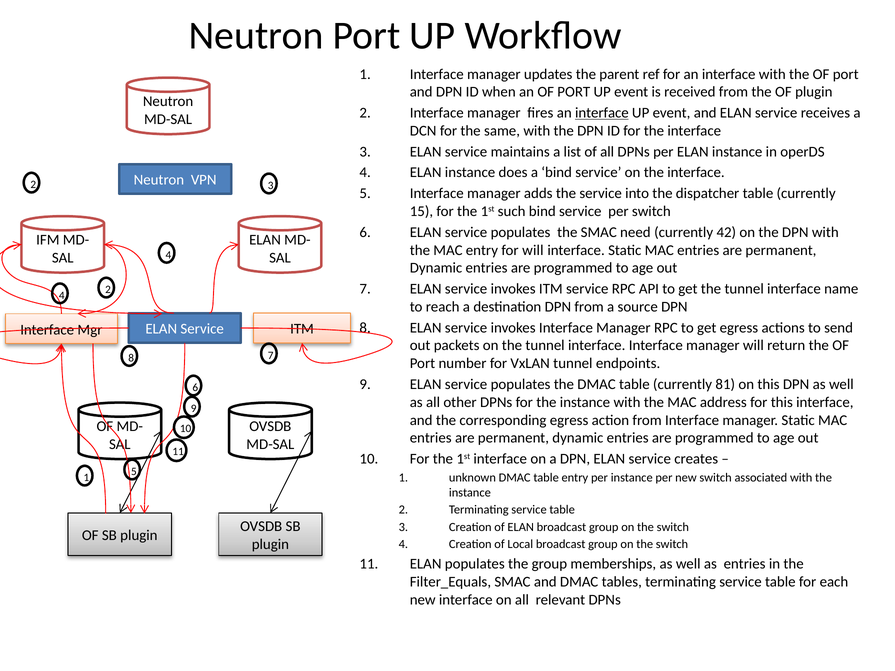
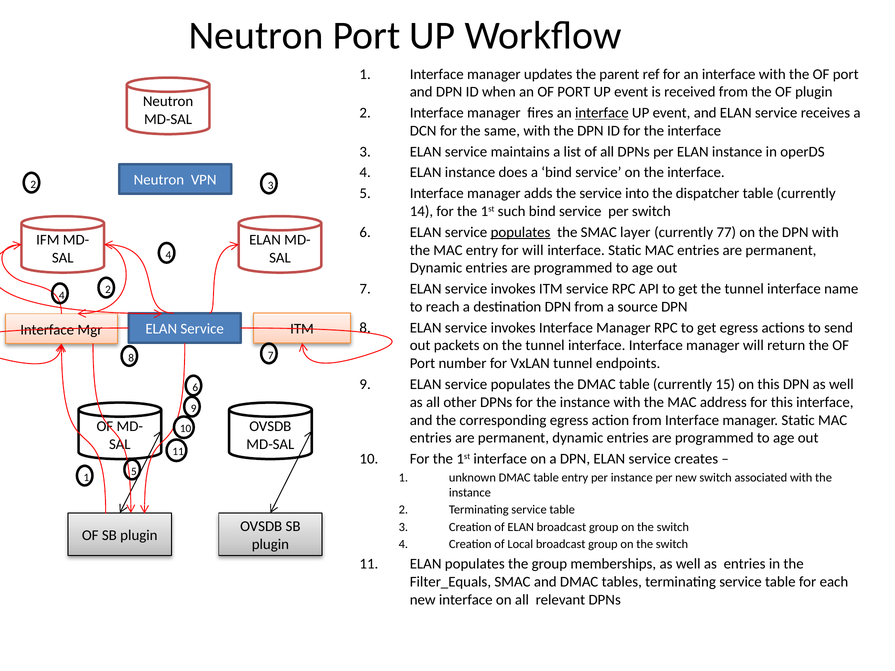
15: 15 -> 14 (421, 211)
populates underline: none -> present (521, 232)
need: need -> layer (635, 232)
42: 42 -> 77 (726, 232)
81: 81 -> 15 (725, 384)
